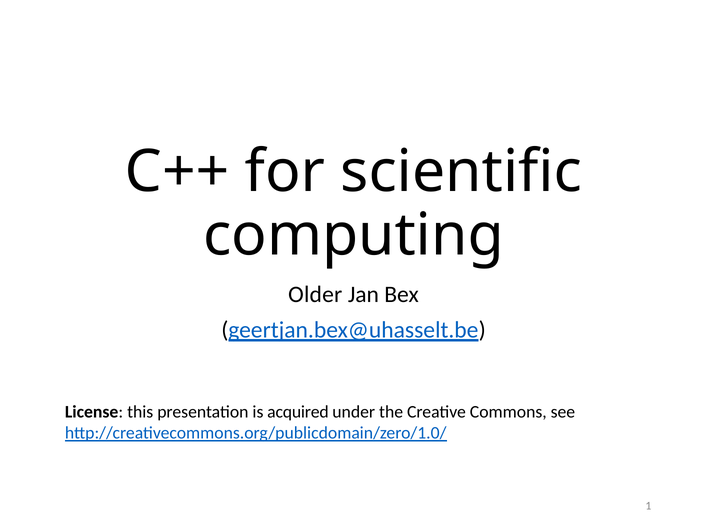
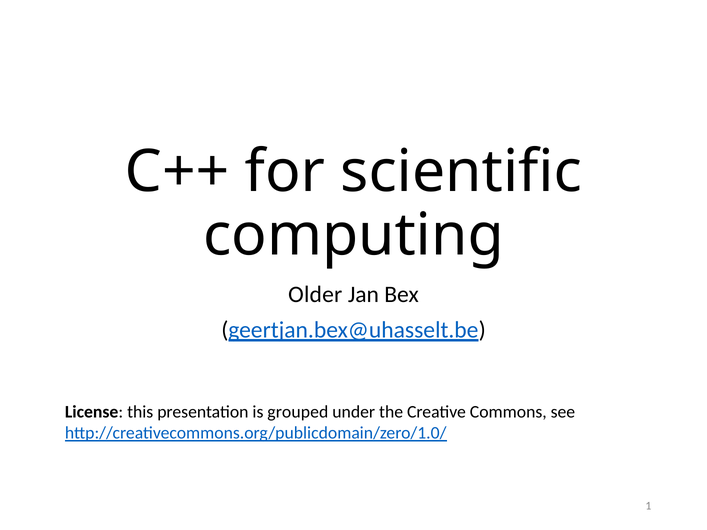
acquired: acquired -> grouped (298, 412)
